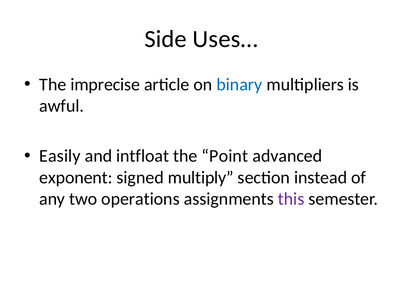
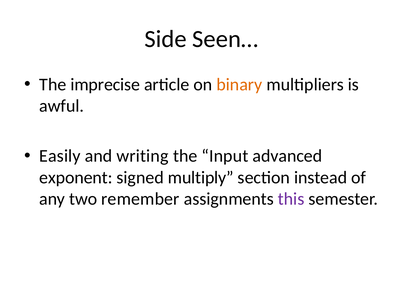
Uses…: Uses… -> Seen… (225, 39)
binary colour: blue -> orange (239, 85)
intfloat: intfloat -> writing (143, 156)
Point: Point -> Input (225, 156)
operations: operations -> remember (140, 199)
